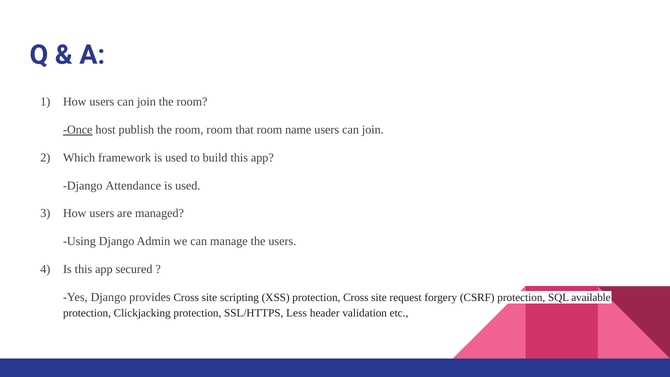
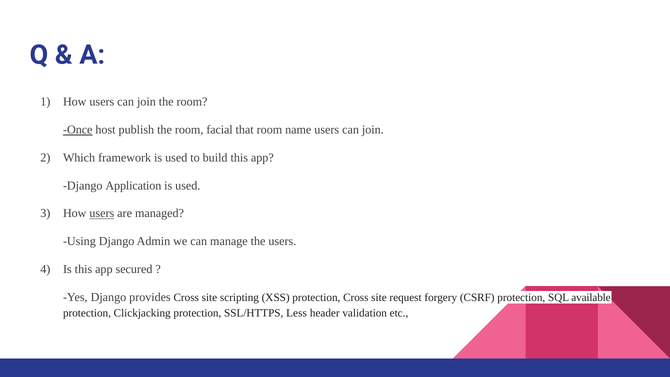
room room: room -> facial (220, 130)
Attendance: Attendance -> Application (133, 186)
users underline: none -> present (102, 213)
